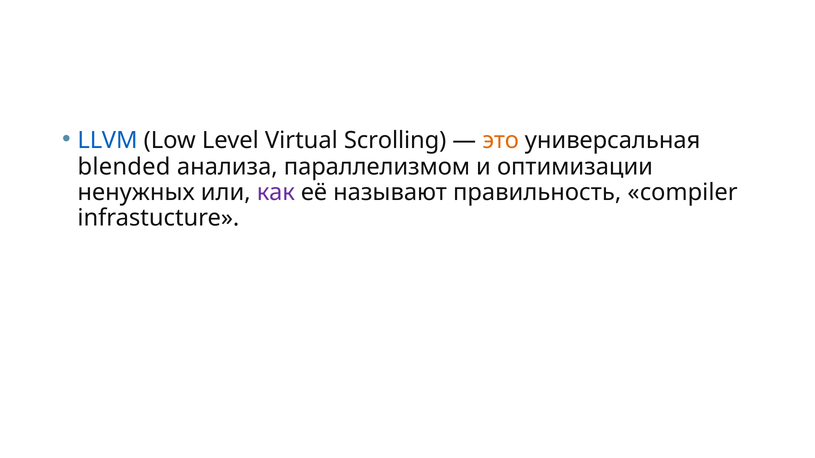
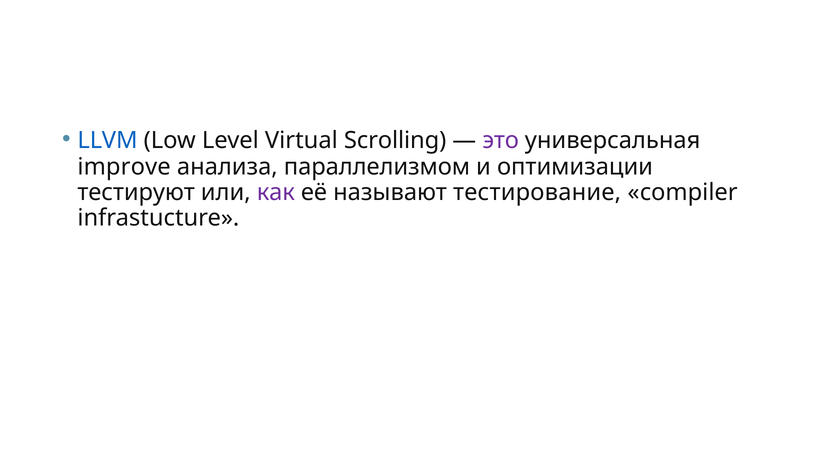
это colour: orange -> purple (501, 140)
blended: blended -> improve (124, 167)
ненужных: ненужных -> тестируют (136, 193)
правильность: правильность -> тестирование (537, 193)
